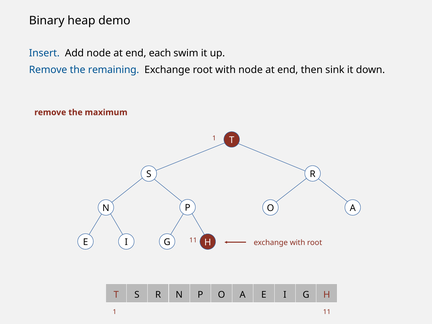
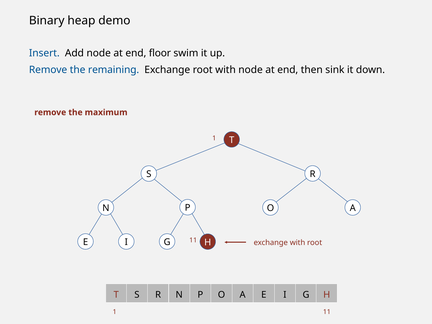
each: each -> floor (160, 53)
